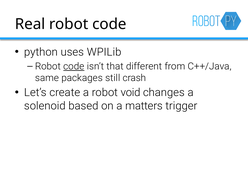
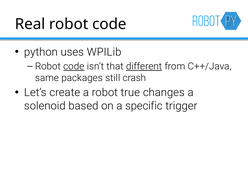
different underline: none -> present (144, 66)
void: void -> true (130, 93)
matters: matters -> specific (144, 106)
